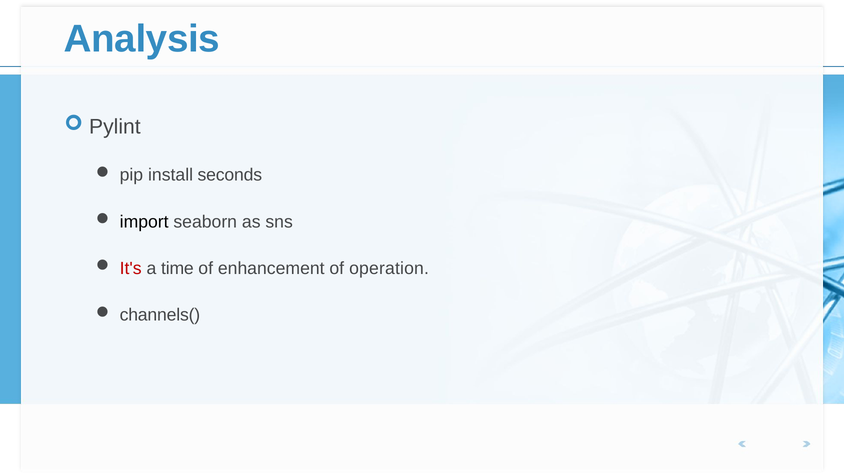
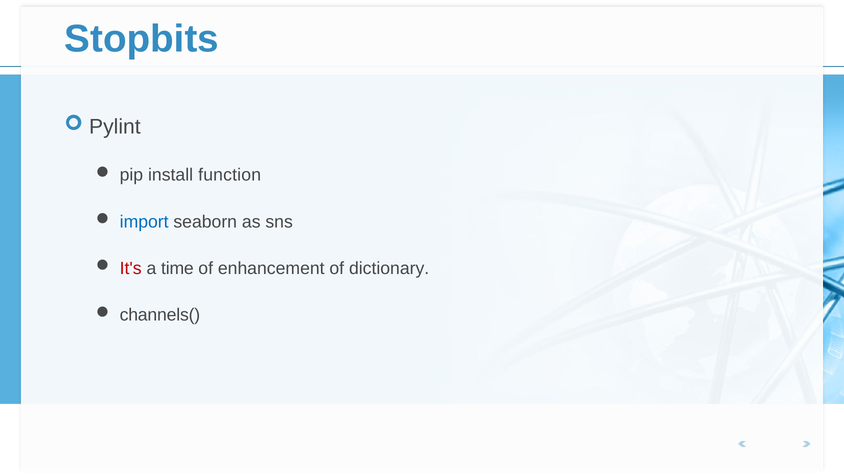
Analysis: Analysis -> Stopbits (142, 39)
seconds: seconds -> function (230, 175)
import colour: black -> blue (144, 222)
operation: operation -> dictionary (389, 268)
